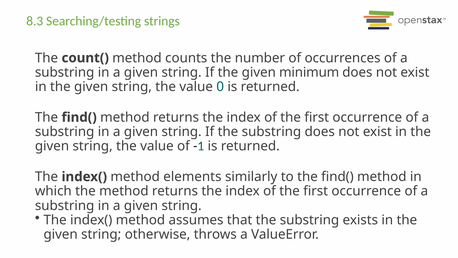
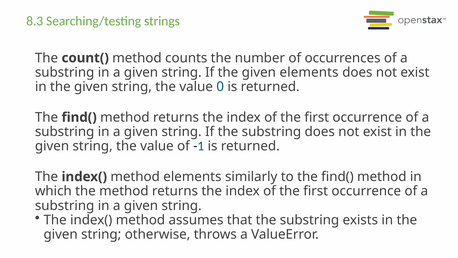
given minimum: minimum -> elements (309, 72)
